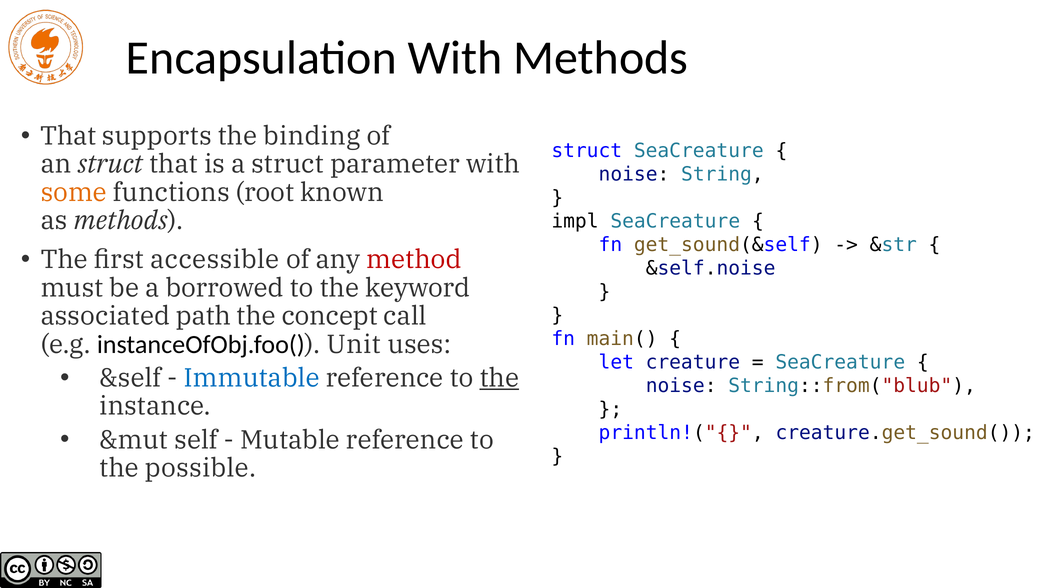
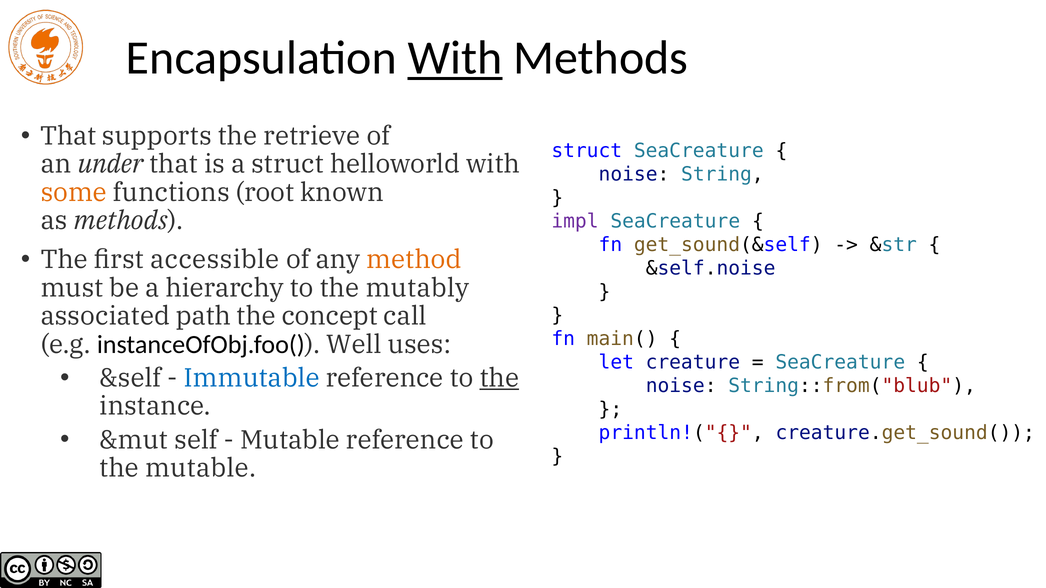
With underline: none -> present (455, 58)
binding: binding -> retrieve (312, 136)
an struct: struct -> under (110, 164)
parameter: parameter -> helloworld (395, 164)
impl colour: black -> purple (575, 221)
method colour: red -> orange (414, 260)
borrowed: borrowed -> hierarchy (225, 288)
keyword: keyword -> mutably (418, 288)
Unit: Unit -> Well (354, 345)
the possible: possible -> mutable (201, 468)
